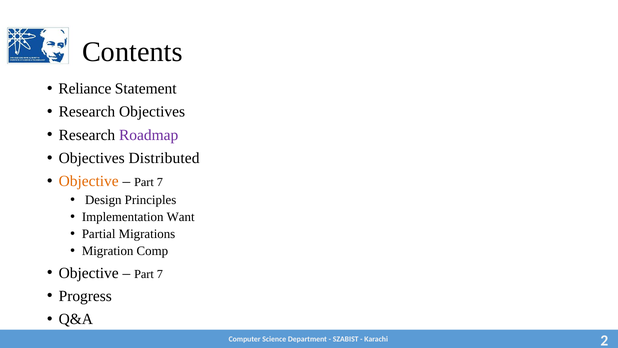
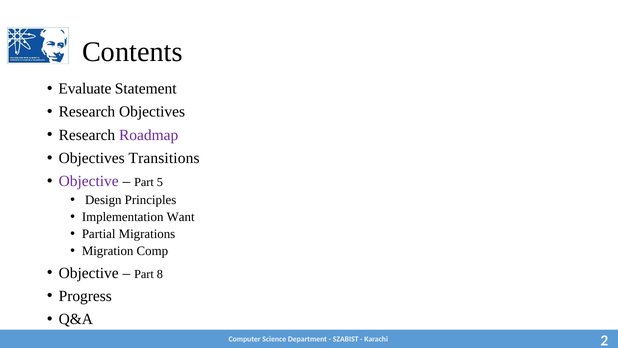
Reliance: Reliance -> Evaluate (85, 89)
Distributed: Distributed -> Transitions (164, 158)
Objective colour: orange -> purple (89, 181)
7: 7 -> 5 (160, 182)
7: 7 -> 8 (160, 274)
